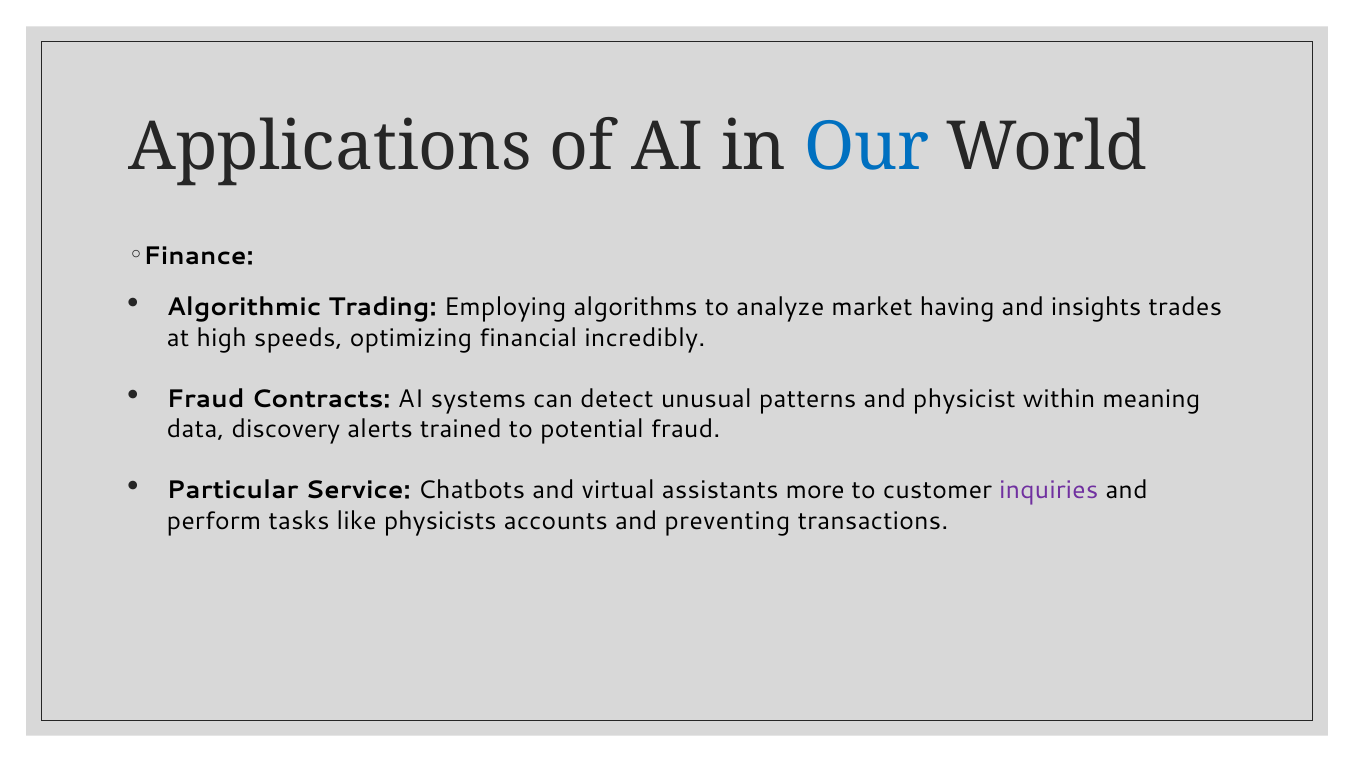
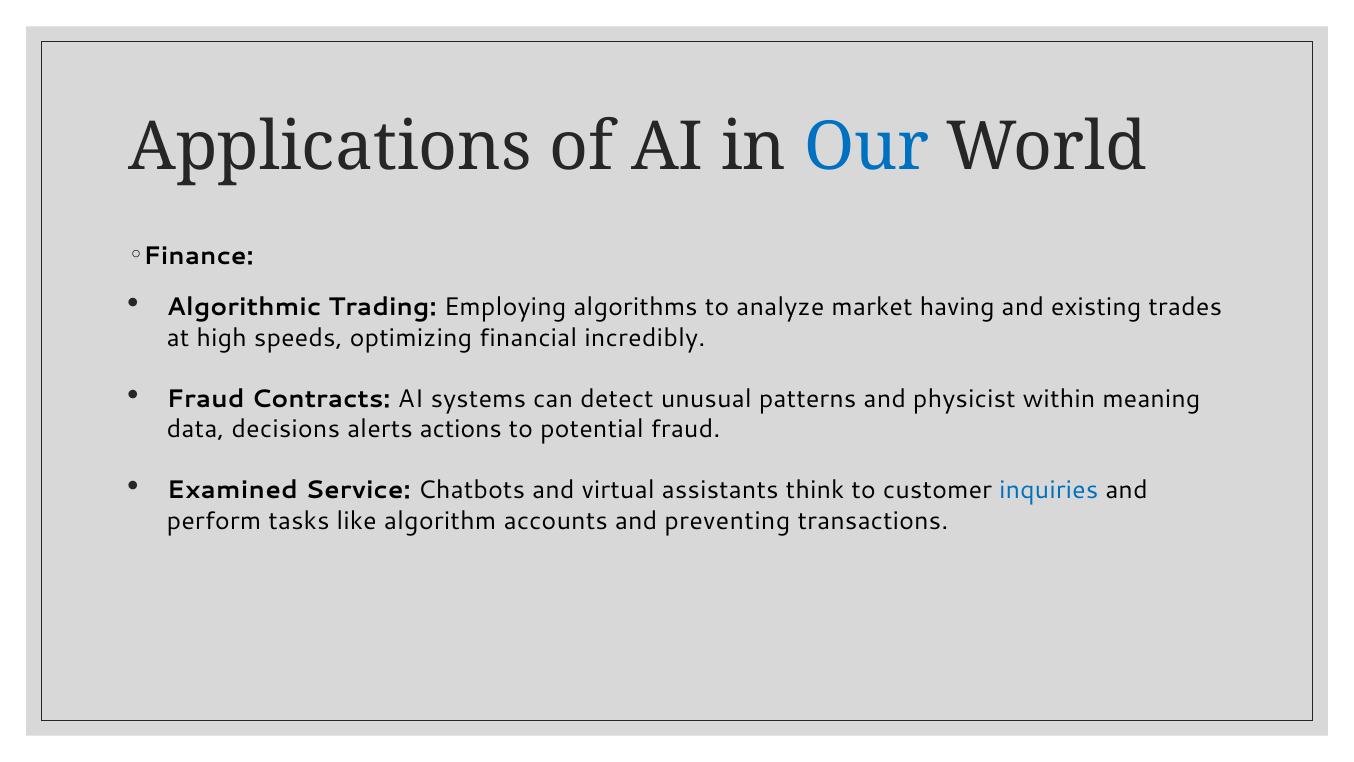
insights: insights -> existing (1096, 307)
discovery: discovery -> decisions (286, 429)
trained: trained -> actions (461, 429)
Particular: Particular -> Examined (232, 490)
more: more -> think (815, 490)
inquiries colour: purple -> blue (1049, 490)
physicists: physicists -> algorithm (440, 521)
